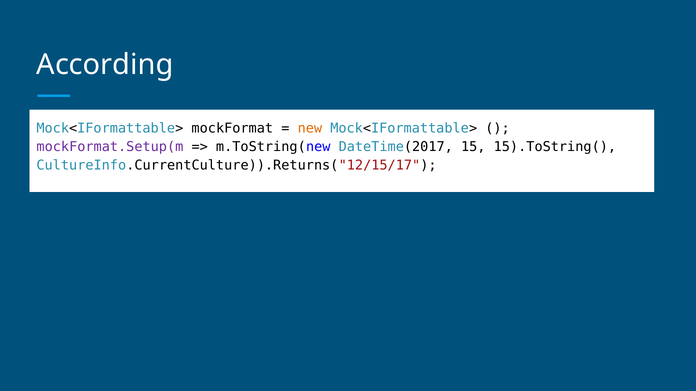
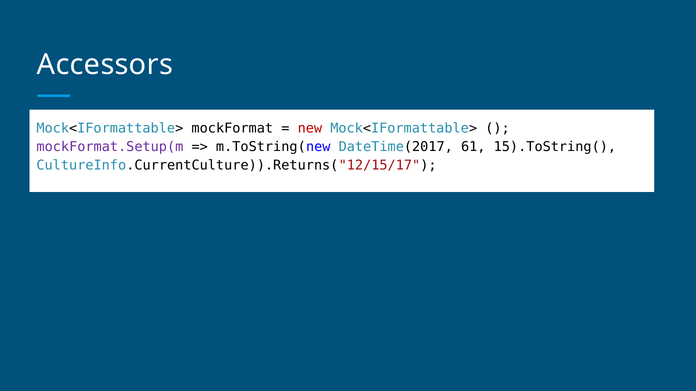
According: According -> Accessors (105, 65)
new colour: orange -> red (310, 128)
15: 15 -> 61 (473, 147)
